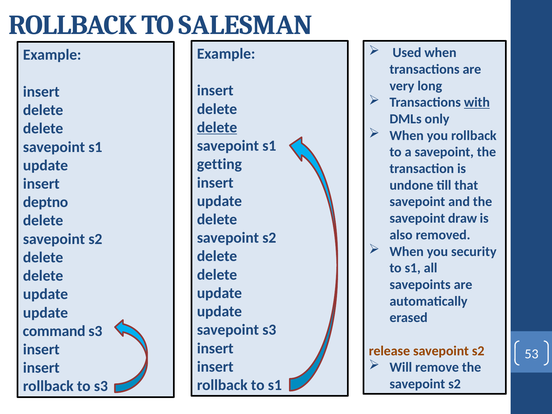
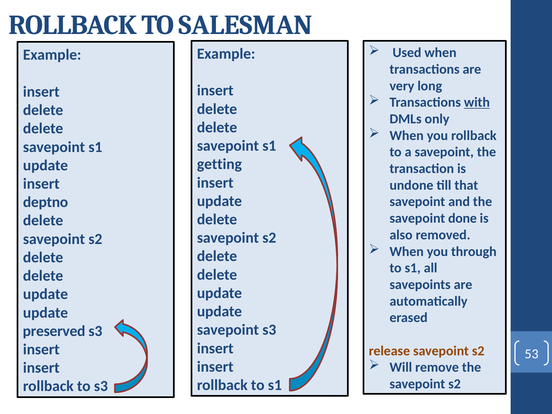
delete underline: present -> none (217, 127)
draw: draw -> done (462, 218)
security: security -> through (474, 251)
command: command -> preserved (54, 331)
